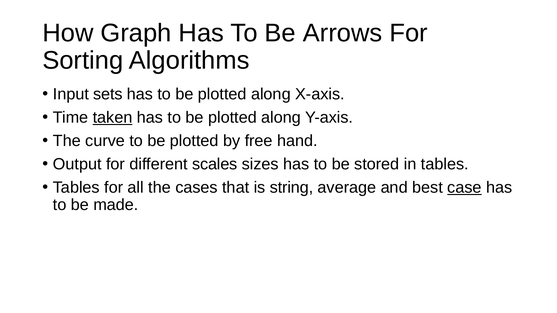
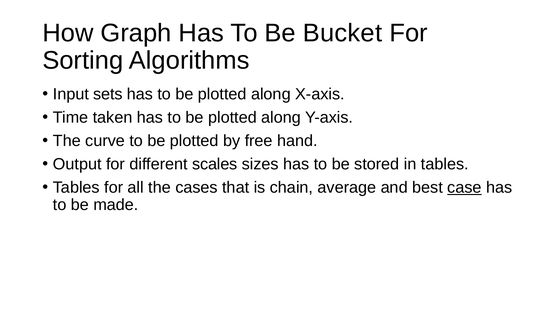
Arrows: Arrows -> Bucket (343, 33)
taken underline: present -> none (113, 118)
string: string -> chain (291, 188)
